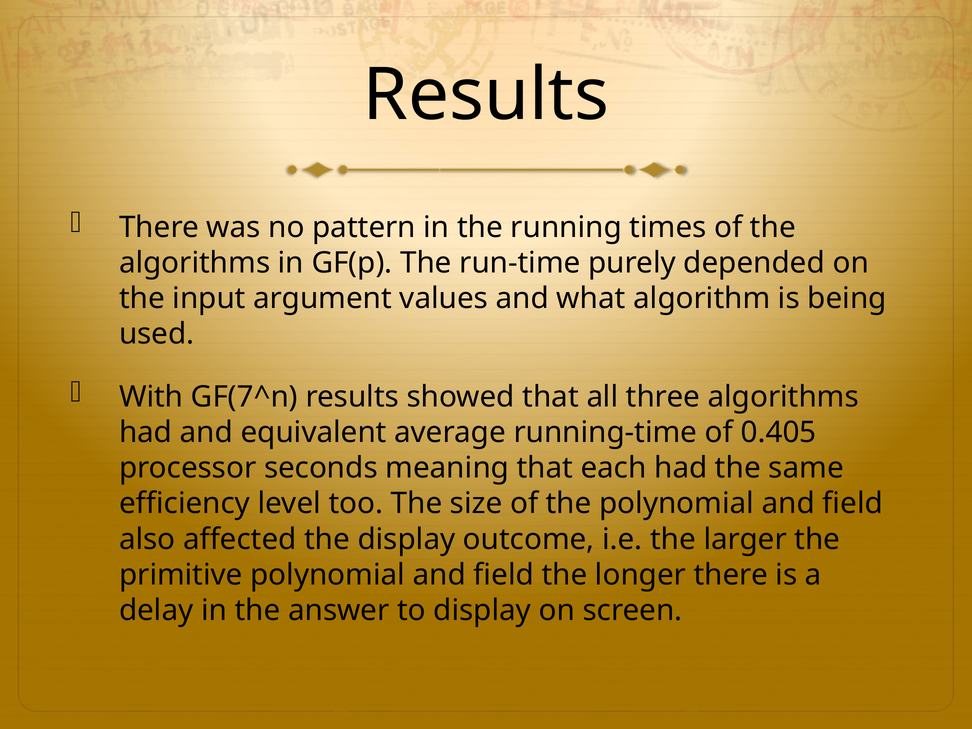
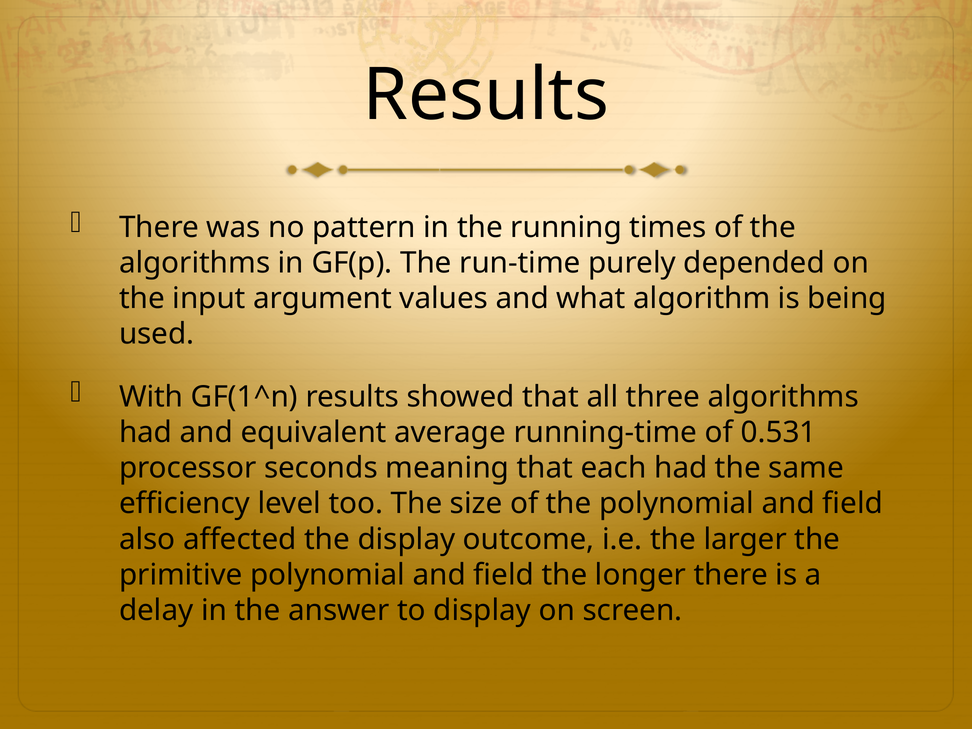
GF(7^n: GF(7^n -> GF(1^n (244, 397)
0.405: 0.405 -> 0.531 (779, 432)
